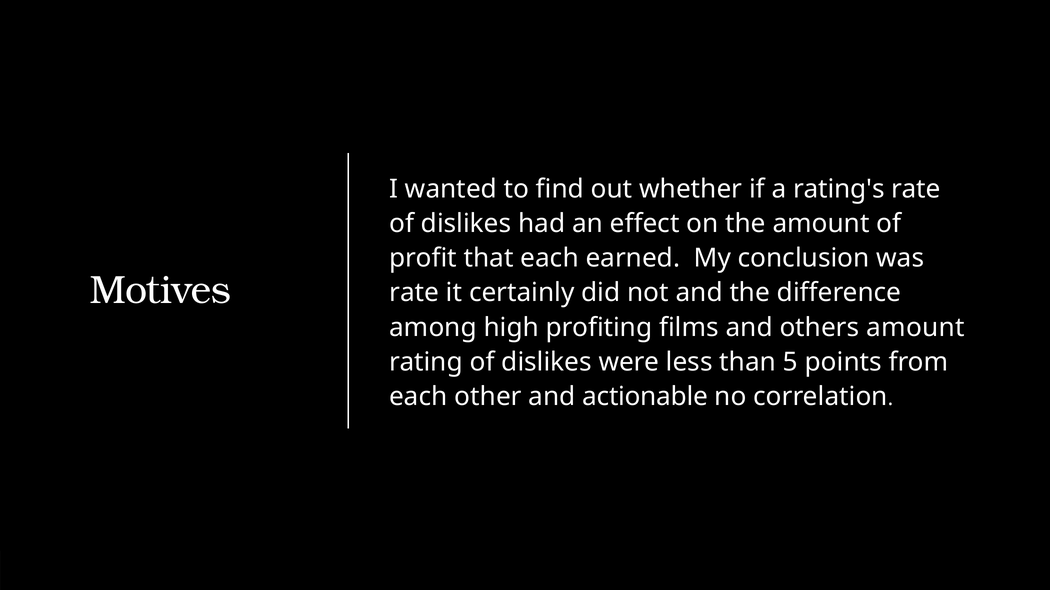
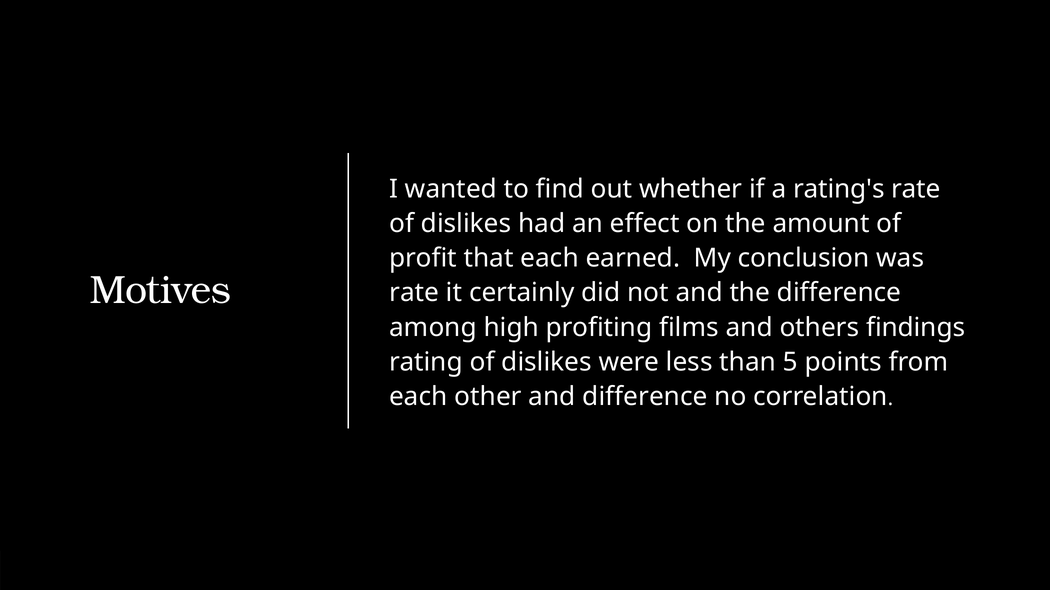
others amount: amount -> findings (916, 328)
and actionable: actionable -> difference (645, 397)
